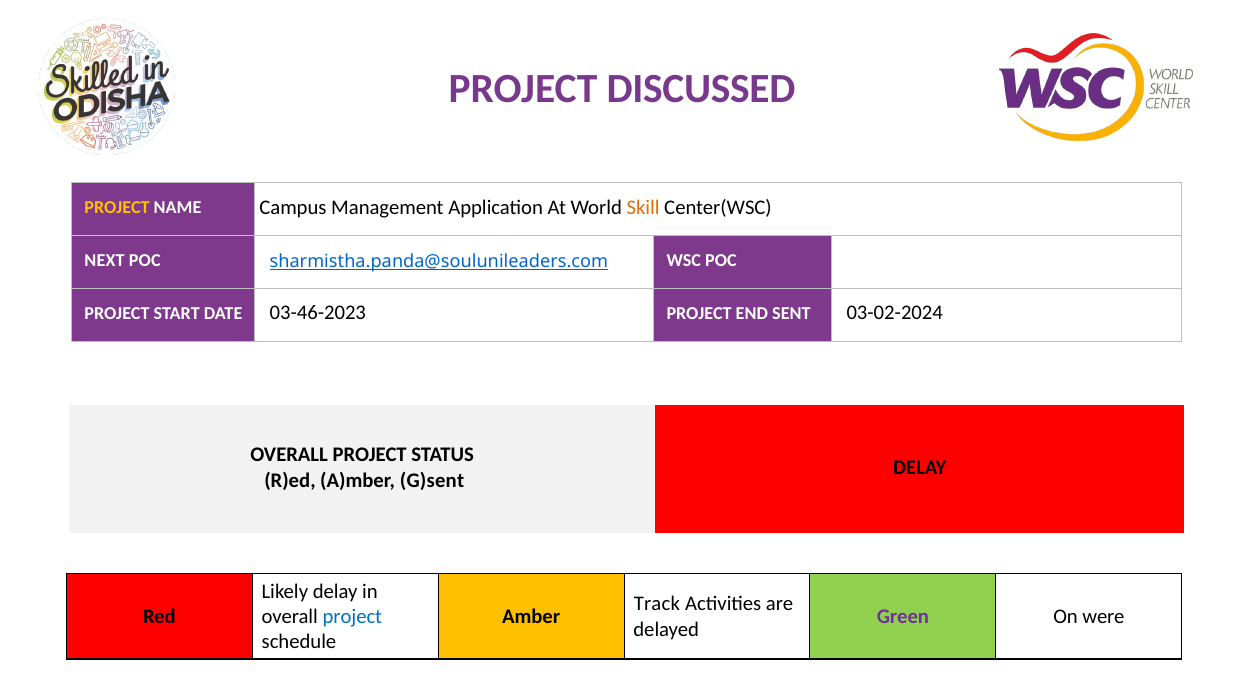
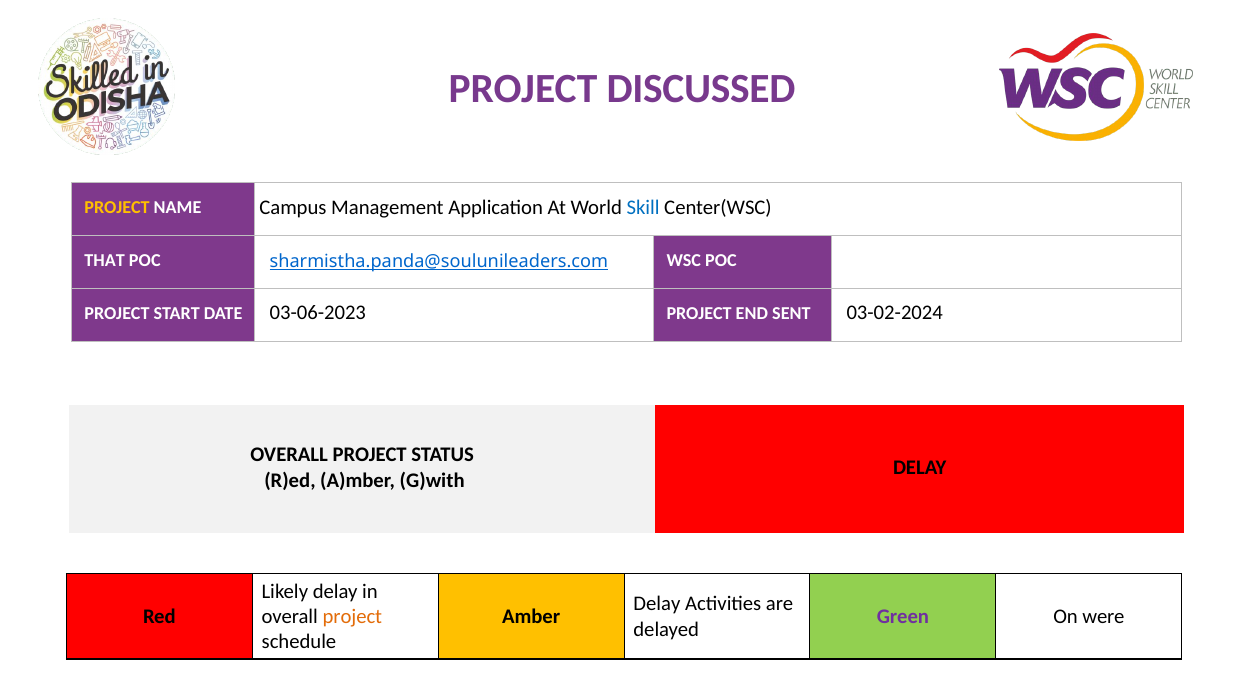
Skill colour: orange -> blue (643, 208)
NEXT: NEXT -> THAT (105, 260)
03-46-2023: 03-46-2023 -> 03-06-2023 (318, 313)
G)sent: G)sent -> G)with (432, 480)
Track: Track -> Delay (657, 604)
project colour: blue -> orange (352, 616)
